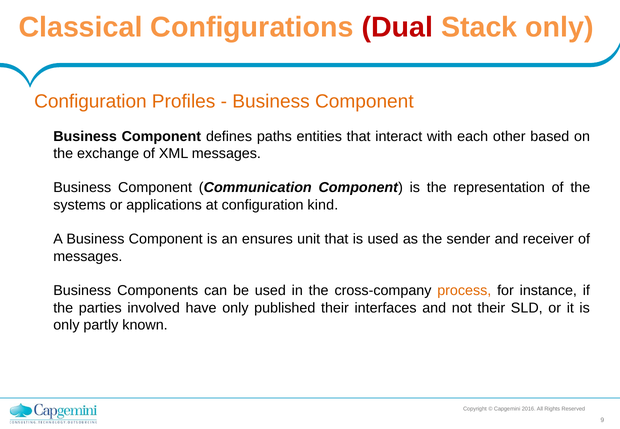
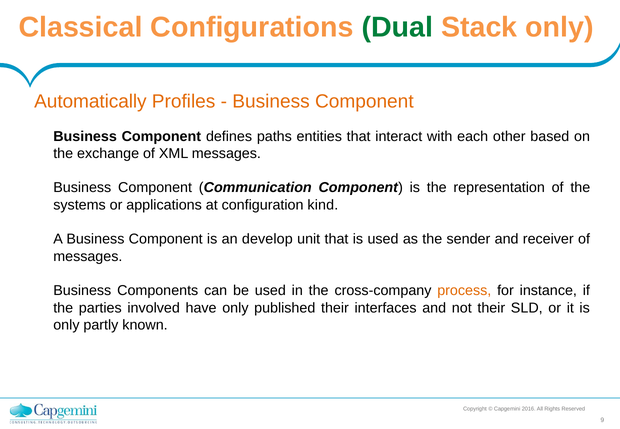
Dual colour: red -> green (397, 27)
Configuration: Configuration -> Automatically (90, 101)
ensures: ensures -> develop (267, 239)
